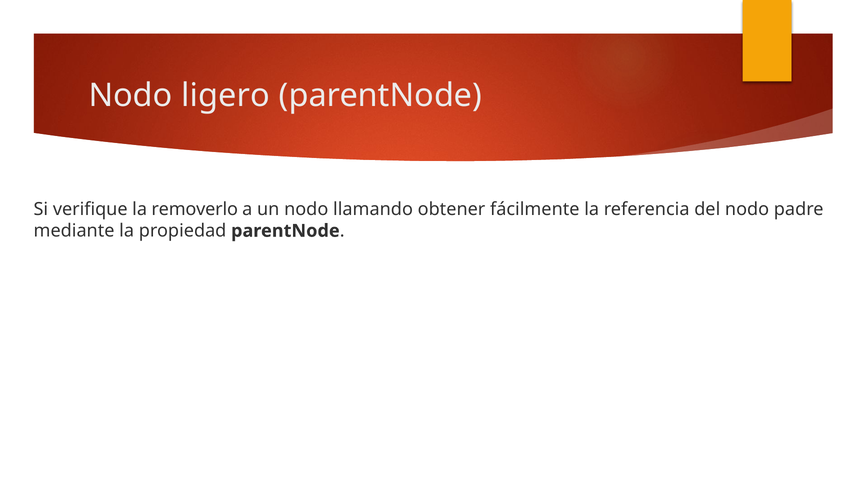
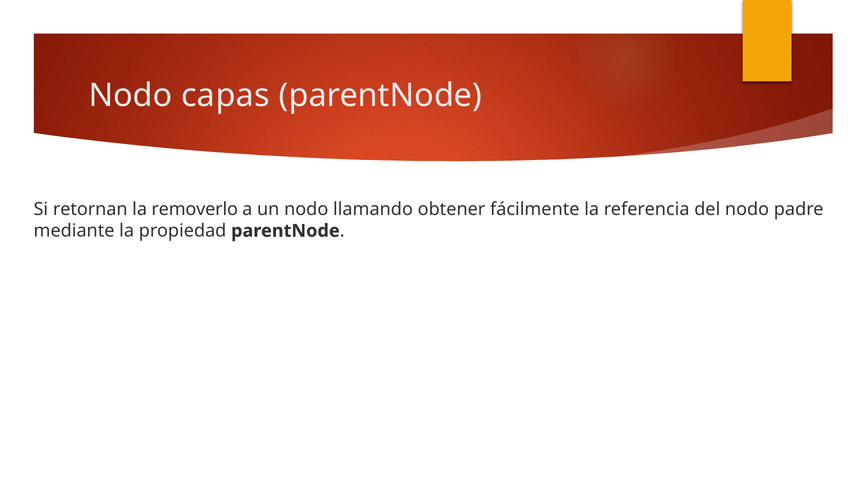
ligero: ligero -> capas (226, 96)
verifique: verifique -> retornan (90, 209)
